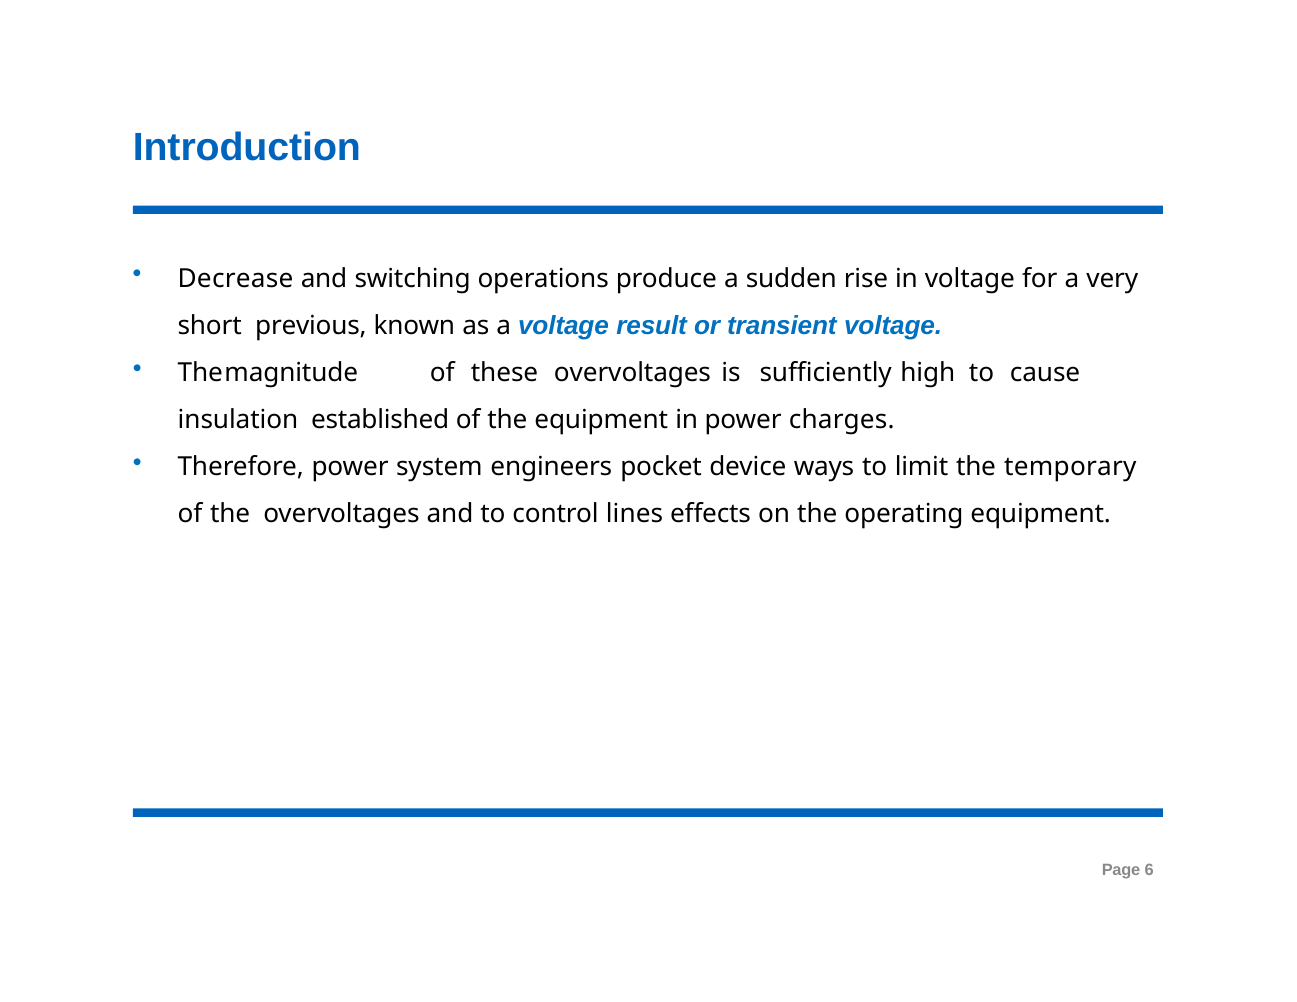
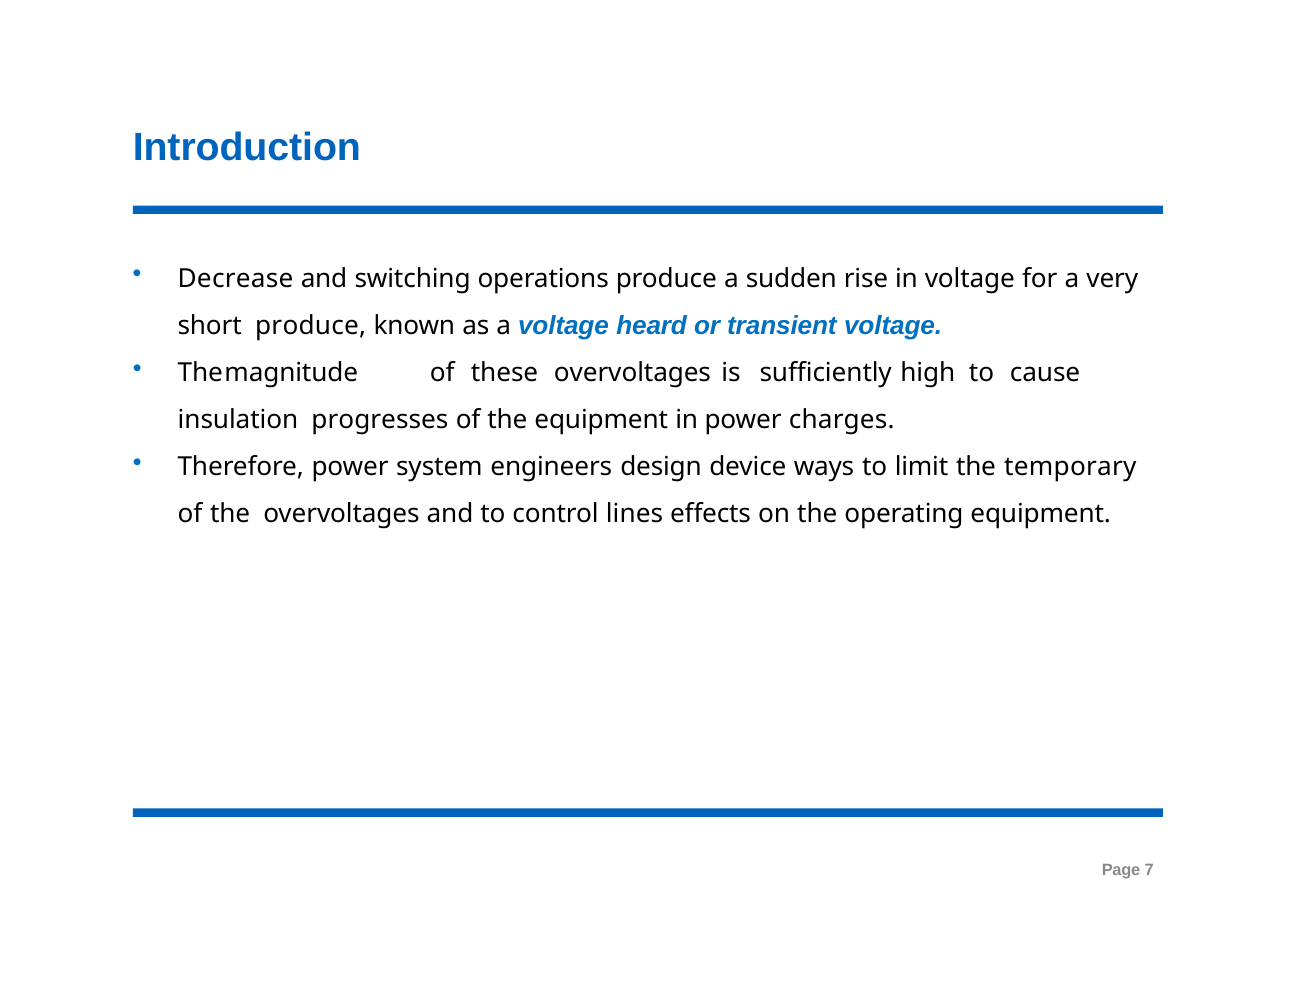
short previous: previous -> produce (311, 326)
result: result -> heard (652, 326)
established: established -> progresses (380, 420)
pocket: pocket -> design (661, 467)
6: 6 -> 7 (1149, 870)
